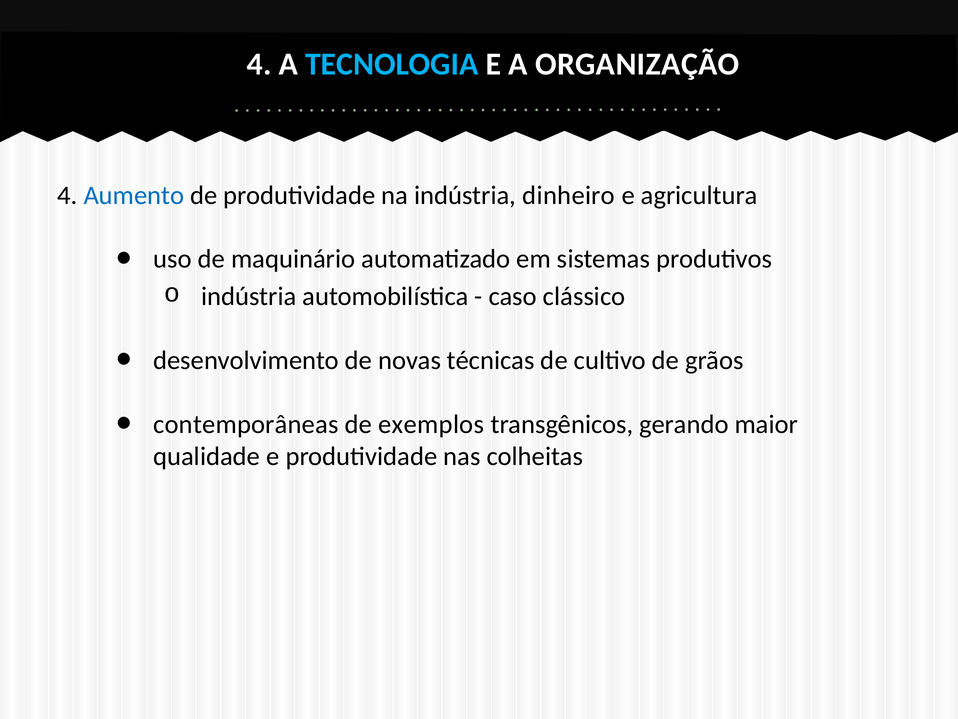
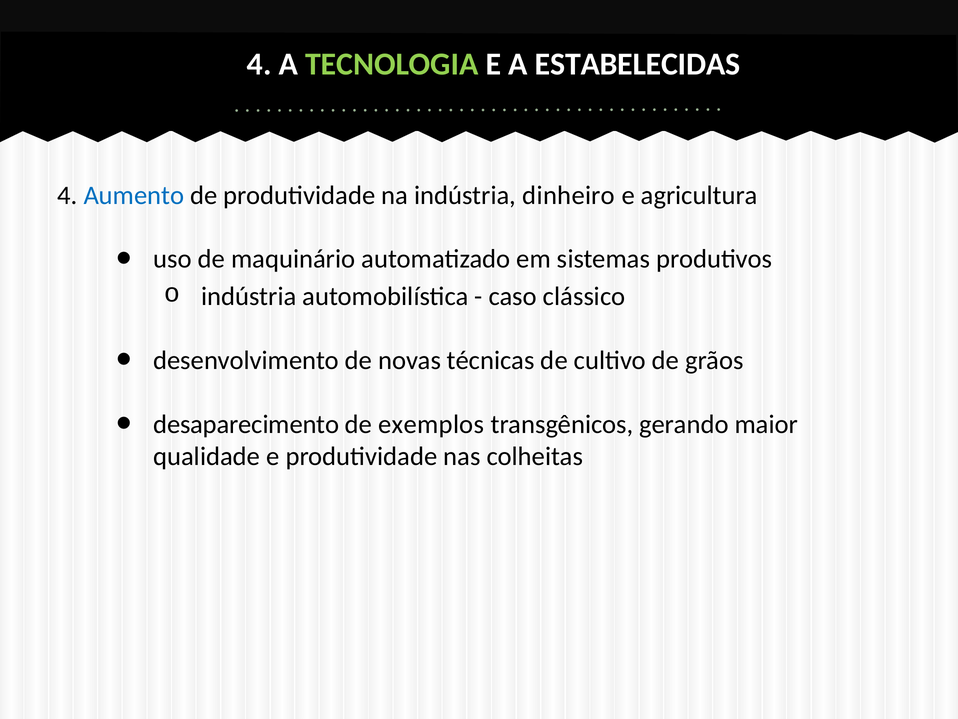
TECNOLOGIA colour: light blue -> light green (392, 64)
ORGANIZAÇÃO: ORGANIZAÇÃO -> ESTABELECIDAS (638, 64)
contemporâneas: contemporâneas -> desaparecimento (246, 424)
